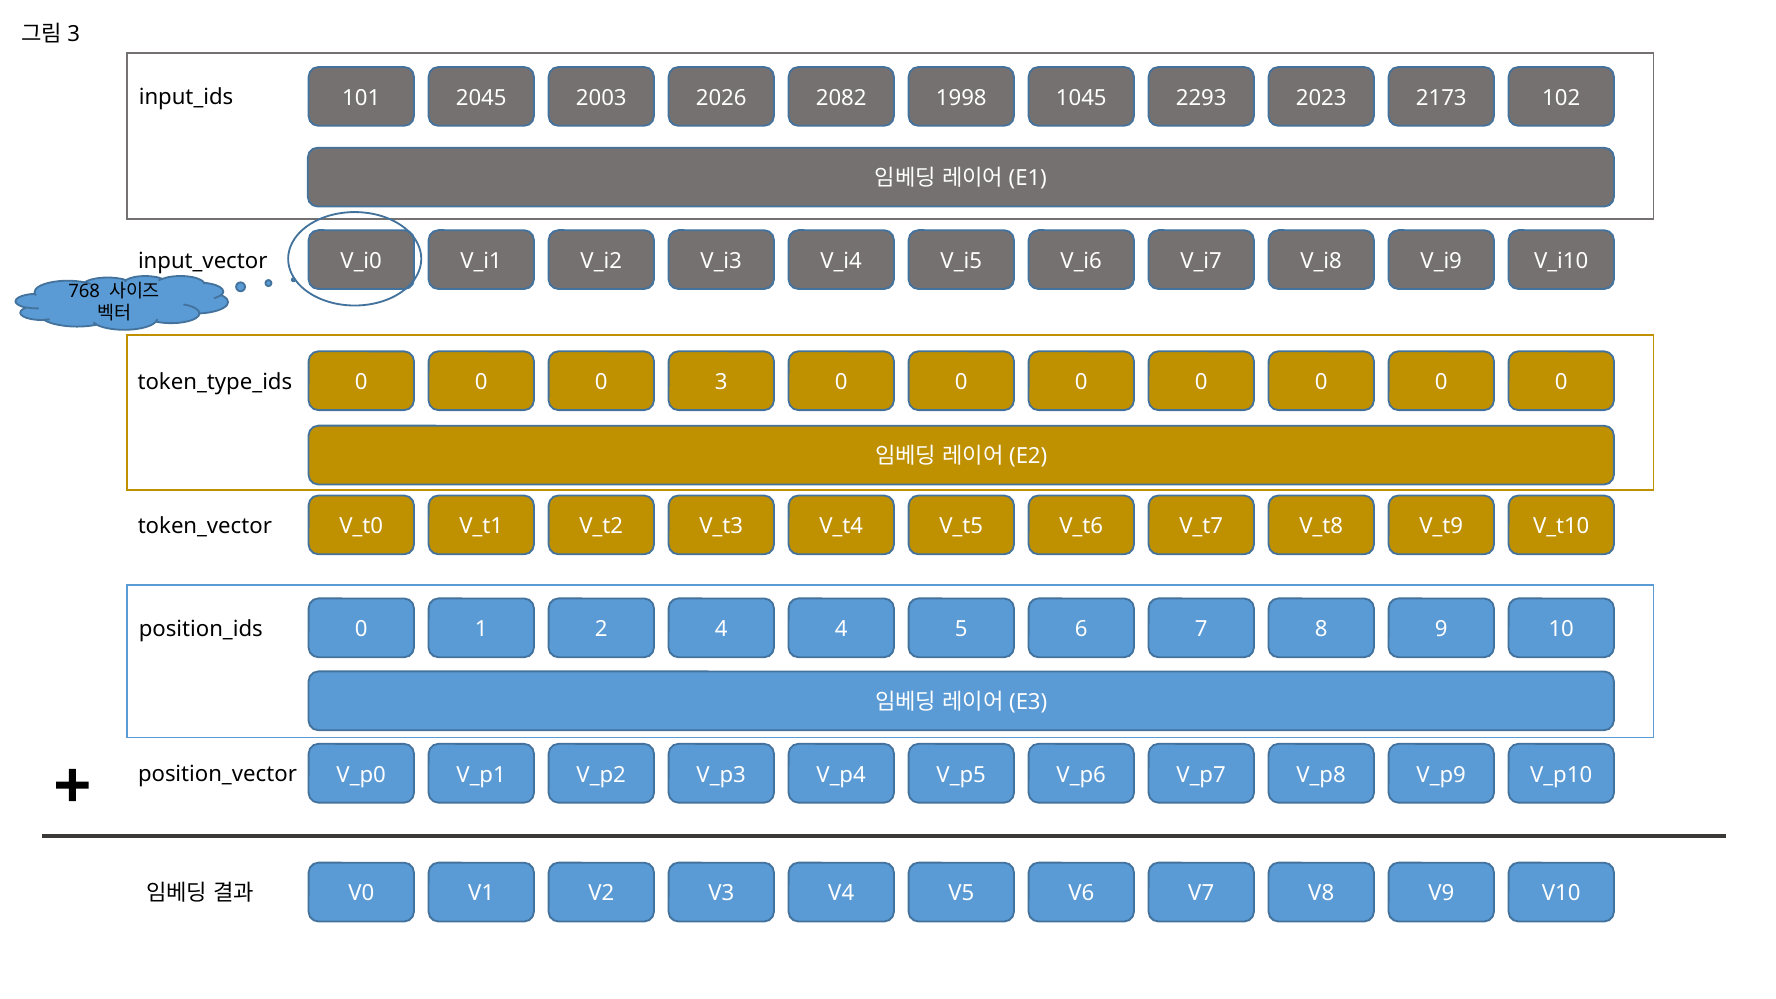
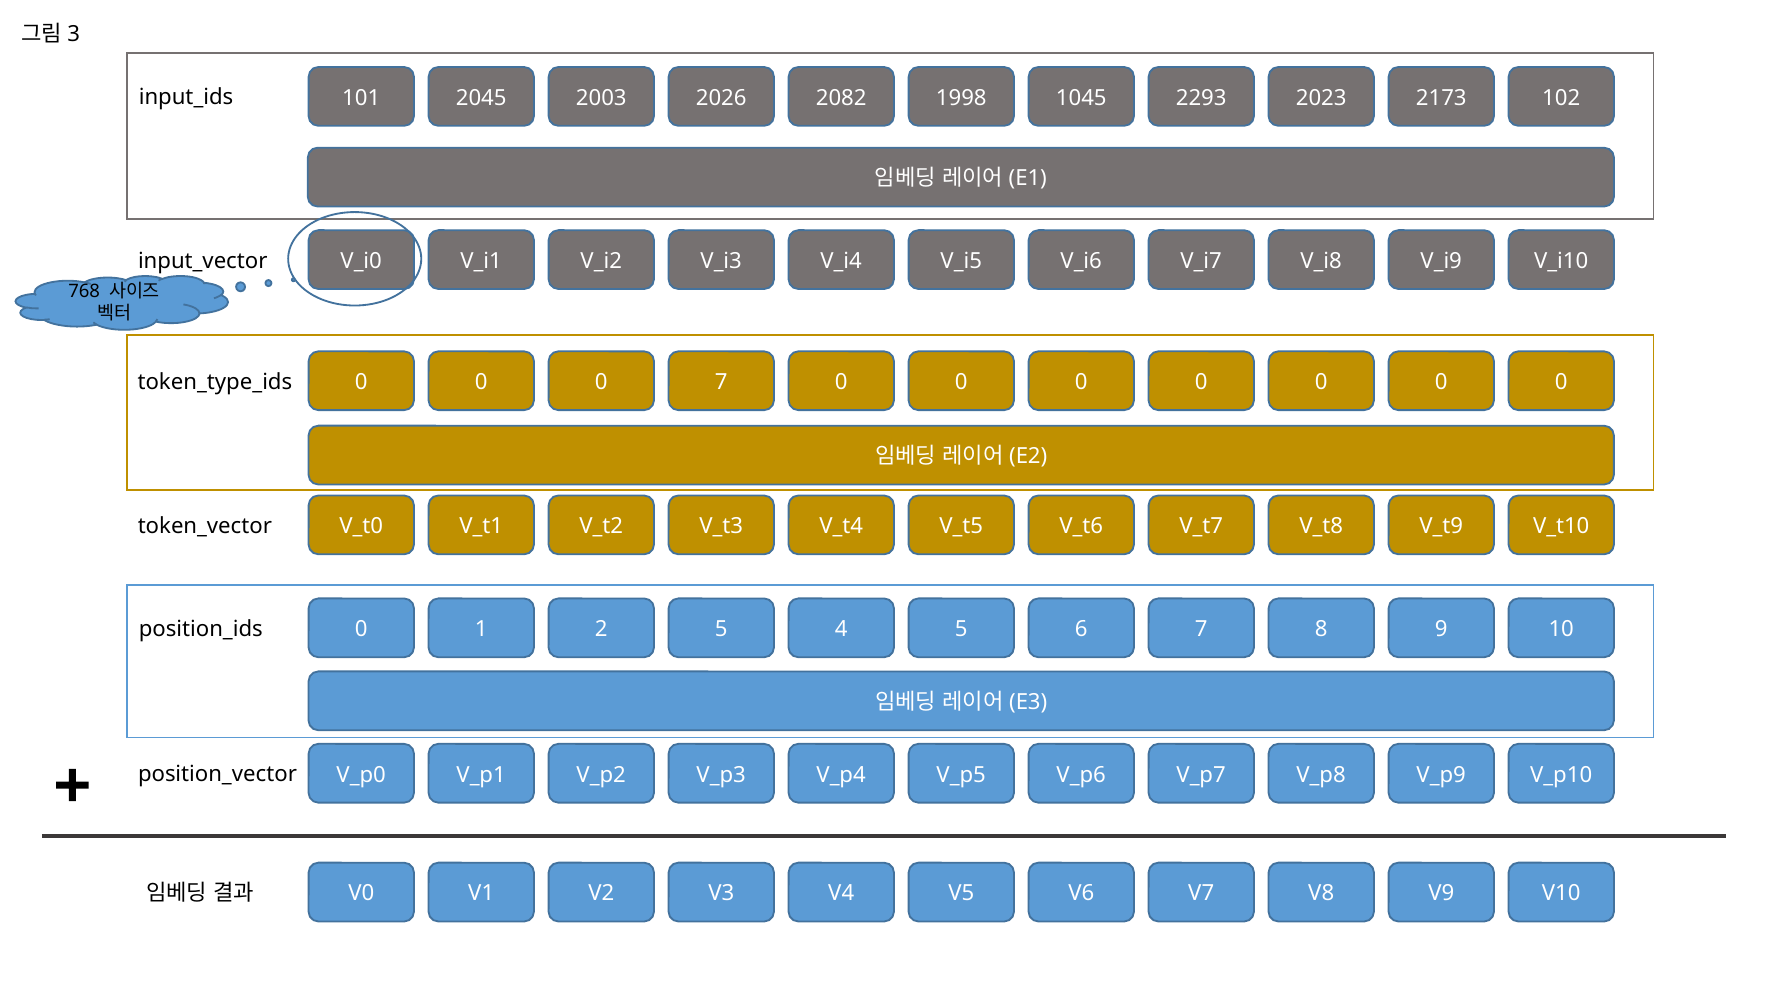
0 3: 3 -> 7 (721, 382)
2 4: 4 -> 5 (721, 629)
